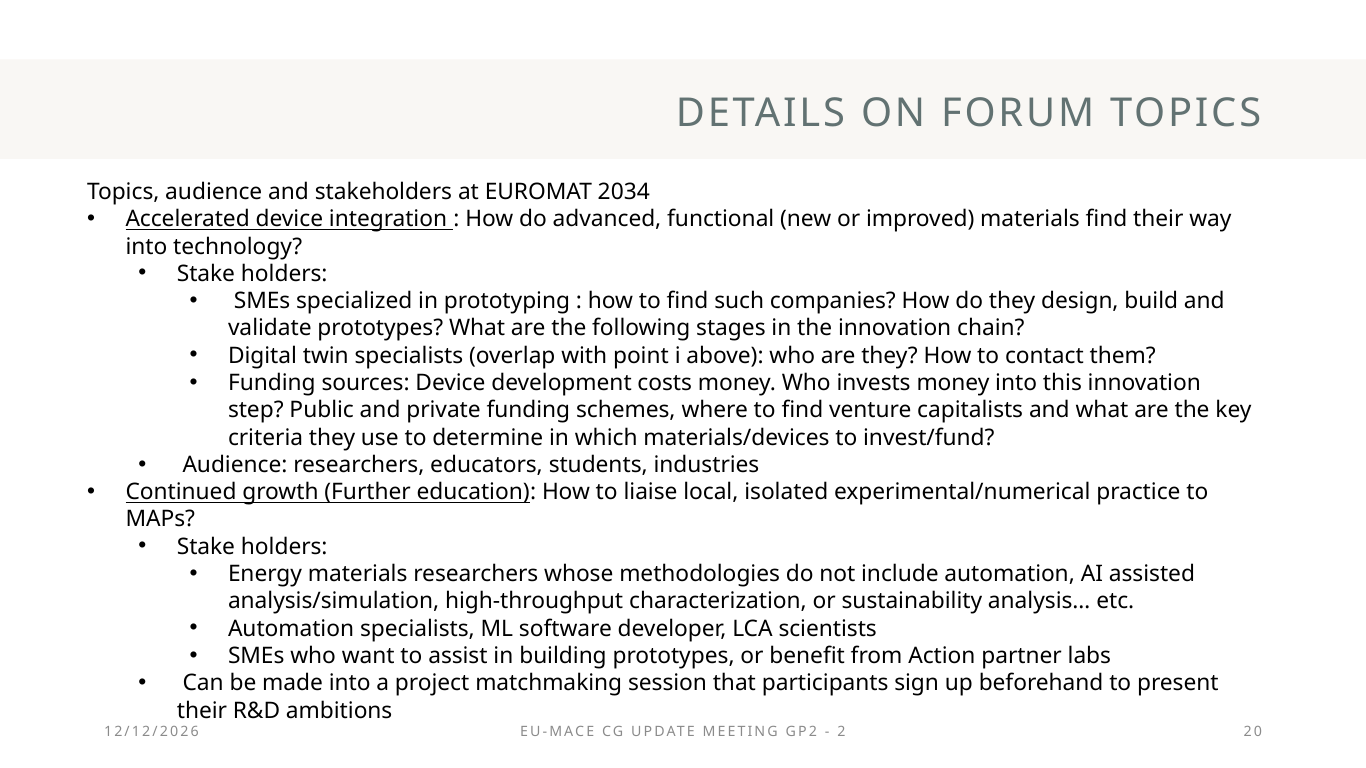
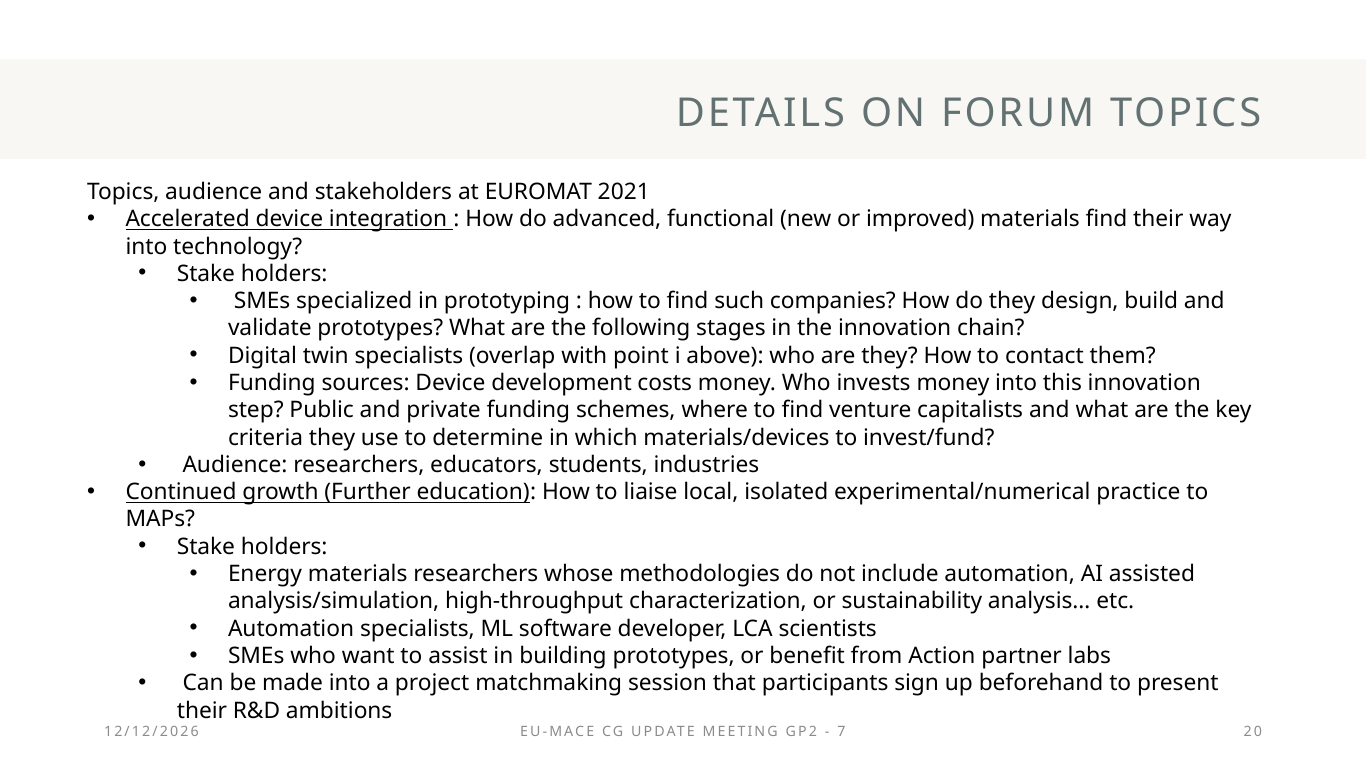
2034: 2034 -> 2021 (624, 192)
2: 2 -> 7 (842, 732)
